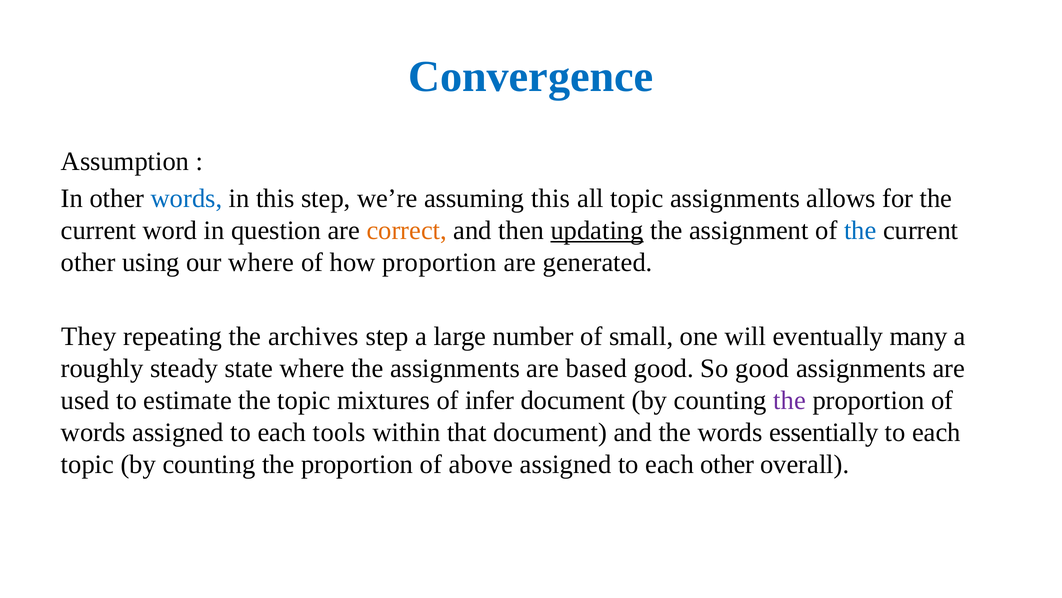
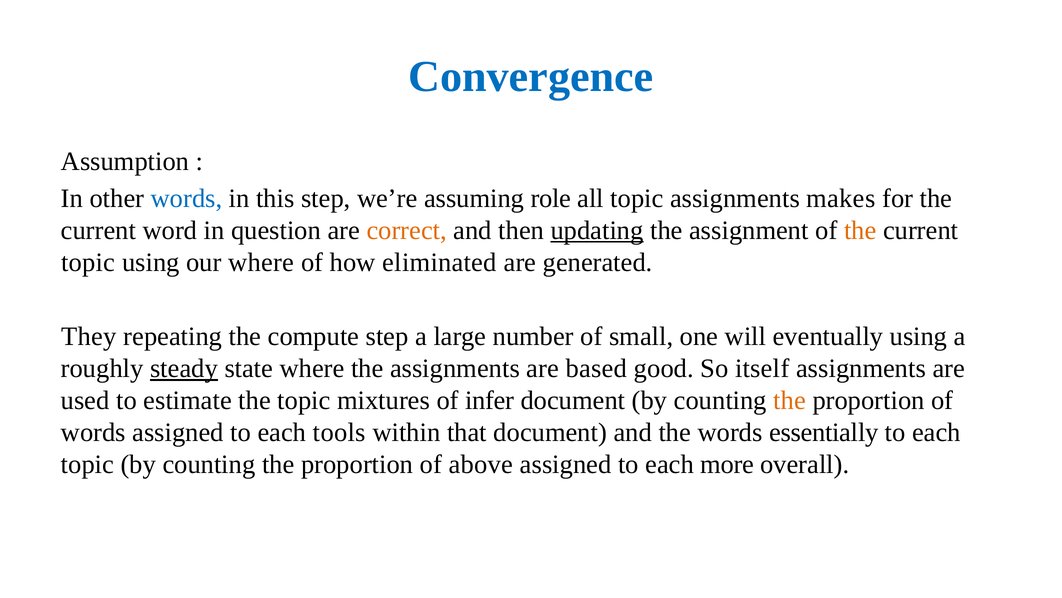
assuming this: this -> role (551, 198)
allows: allows -> makes (841, 198)
the colour: blue -> orange (860, 230)
other: other -> topic (88, 262)
how proportion: proportion -> eliminated (440, 262)
archives: archives -> compute (313, 336)
eventually many: many -> using (919, 336)
steady underline: none -> present (184, 368)
So good: good -> itself (762, 368)
the colour: purple -> orange (790, 400)
each other: other -> more (727, 464)
